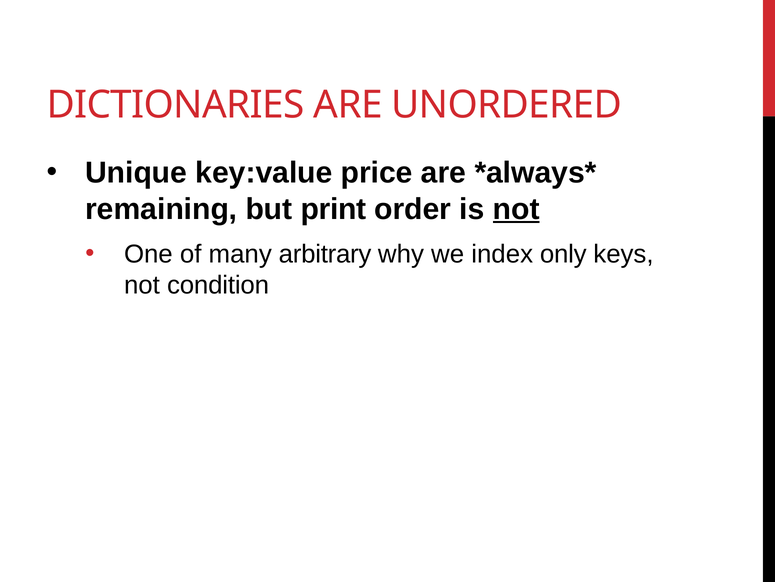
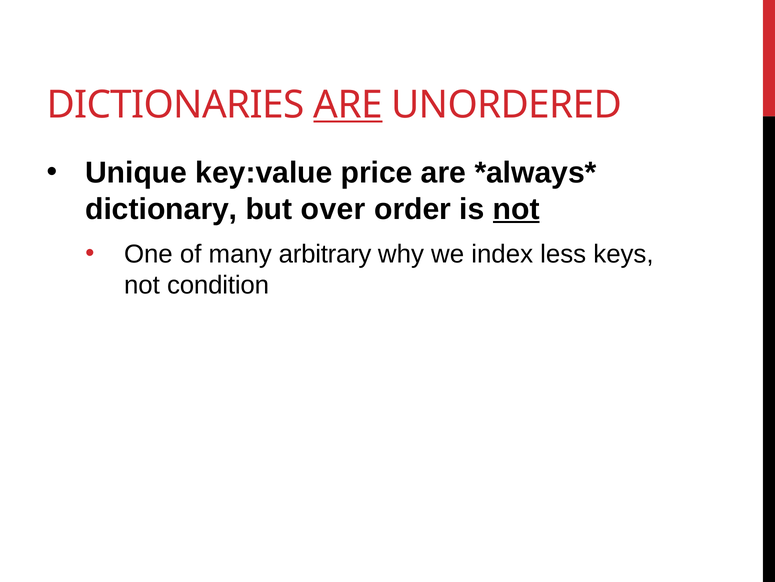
ARE underline: none -> present (348, 105)
remaining: remaining -> dictionary (161, 209)
print: print -> over (333, 209)
only: only -> less (563, 254)
